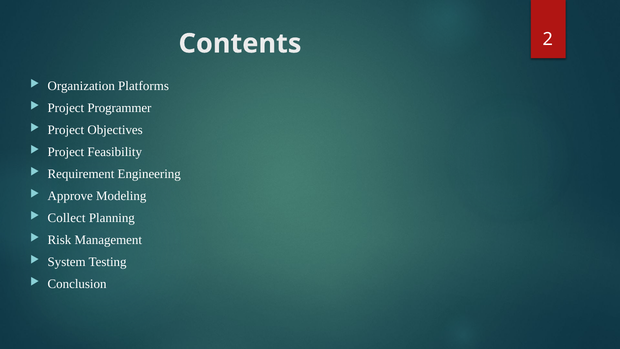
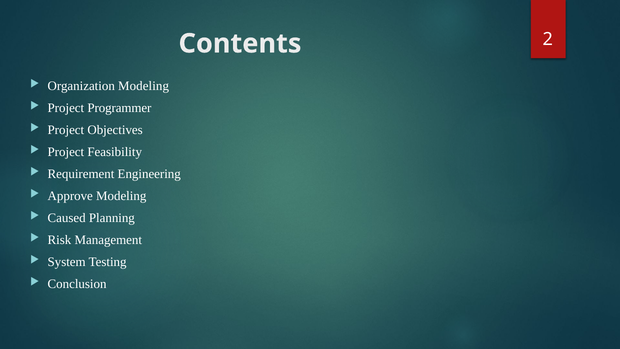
Organization Platforms: Platforms -> Modeling (144, 86)
Collect: Collect -> Caused (67, 218)
